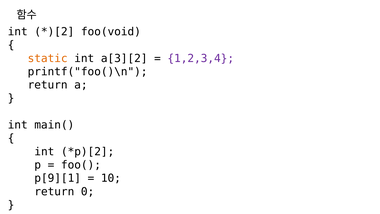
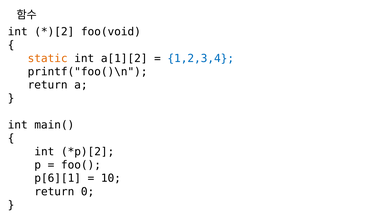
a[3][2: a[3][2 -> a[1][2 (124, 58)
1,2,3,4 colour: purple -> blue (201, 58)
p[9][1: p[9][1 -> p[6][1 (58, 178)
